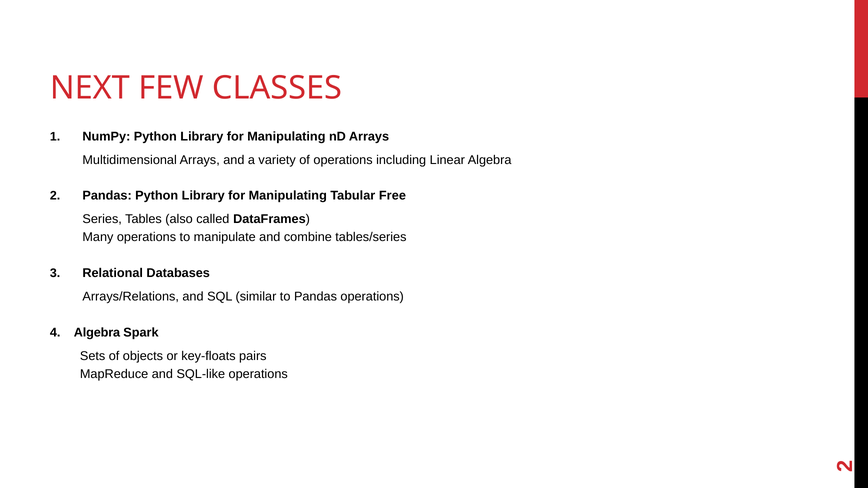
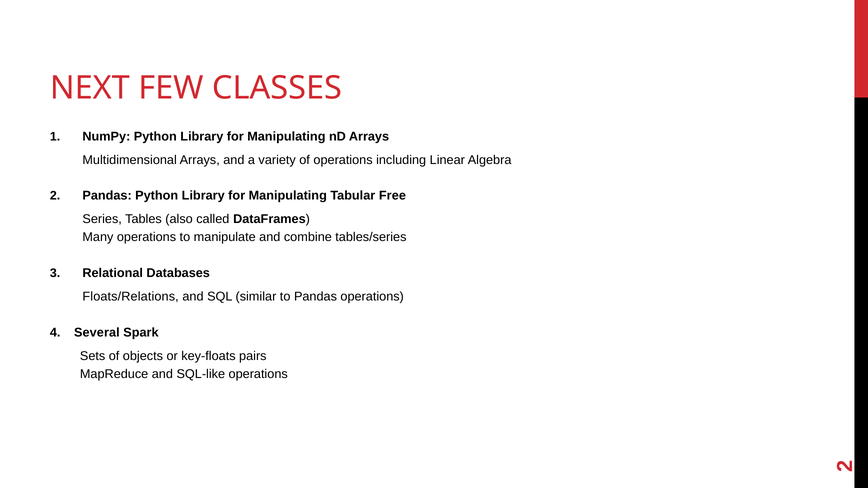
Arrays/Relations: Arrays/Relations -> Floats/Relations (131, 297)
4 Algebra: Algebra -> Several (97, 333)
